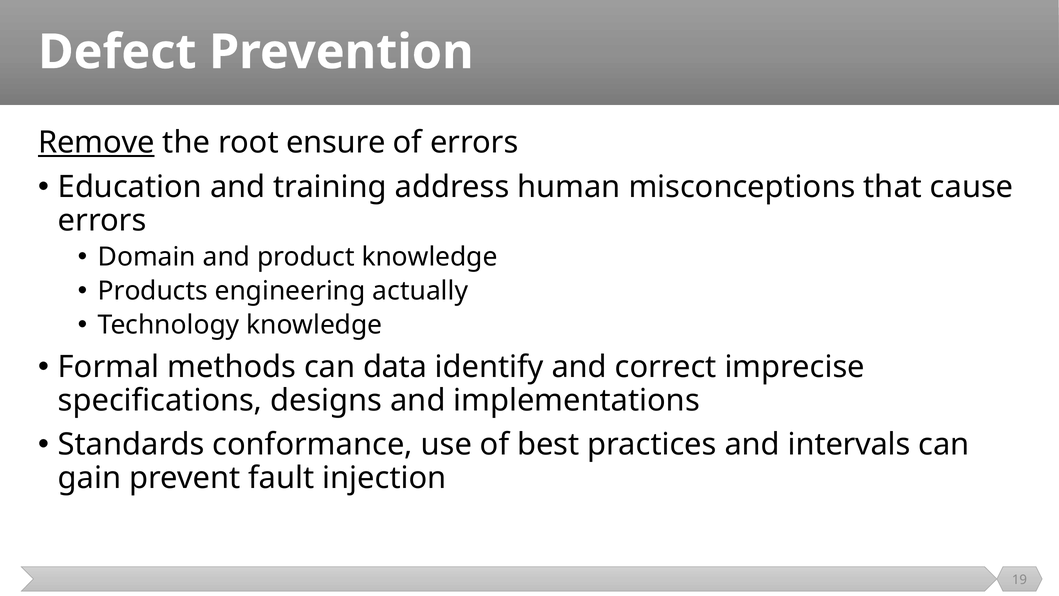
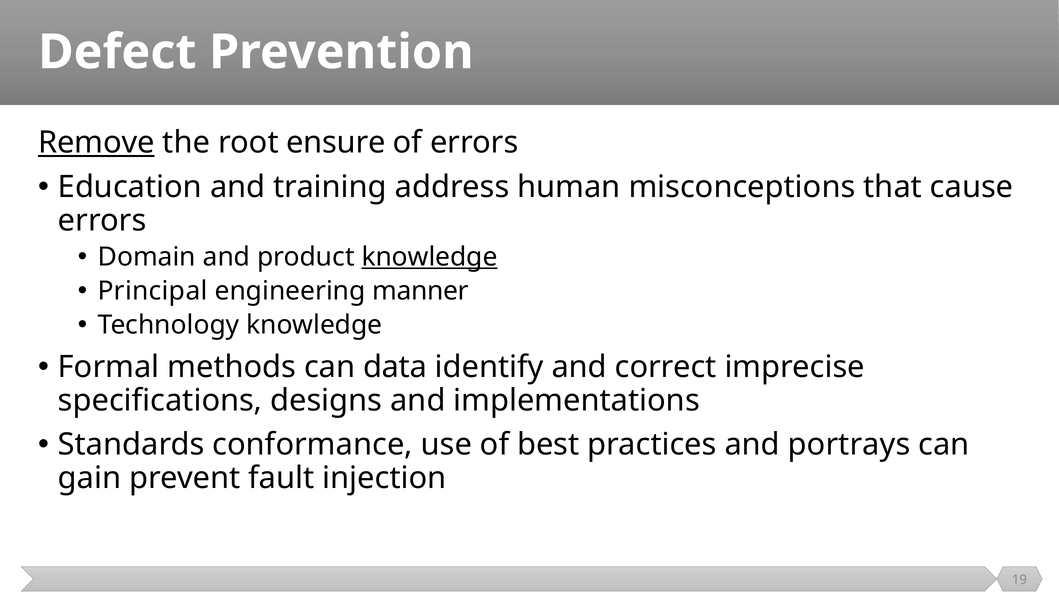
knowledge underline: none -> present (430, 257)
Products: Products -> Principal (153, 291)
actually: actually -> manner (420, 291)
intervals: intervals -> portrays (849, 444)
